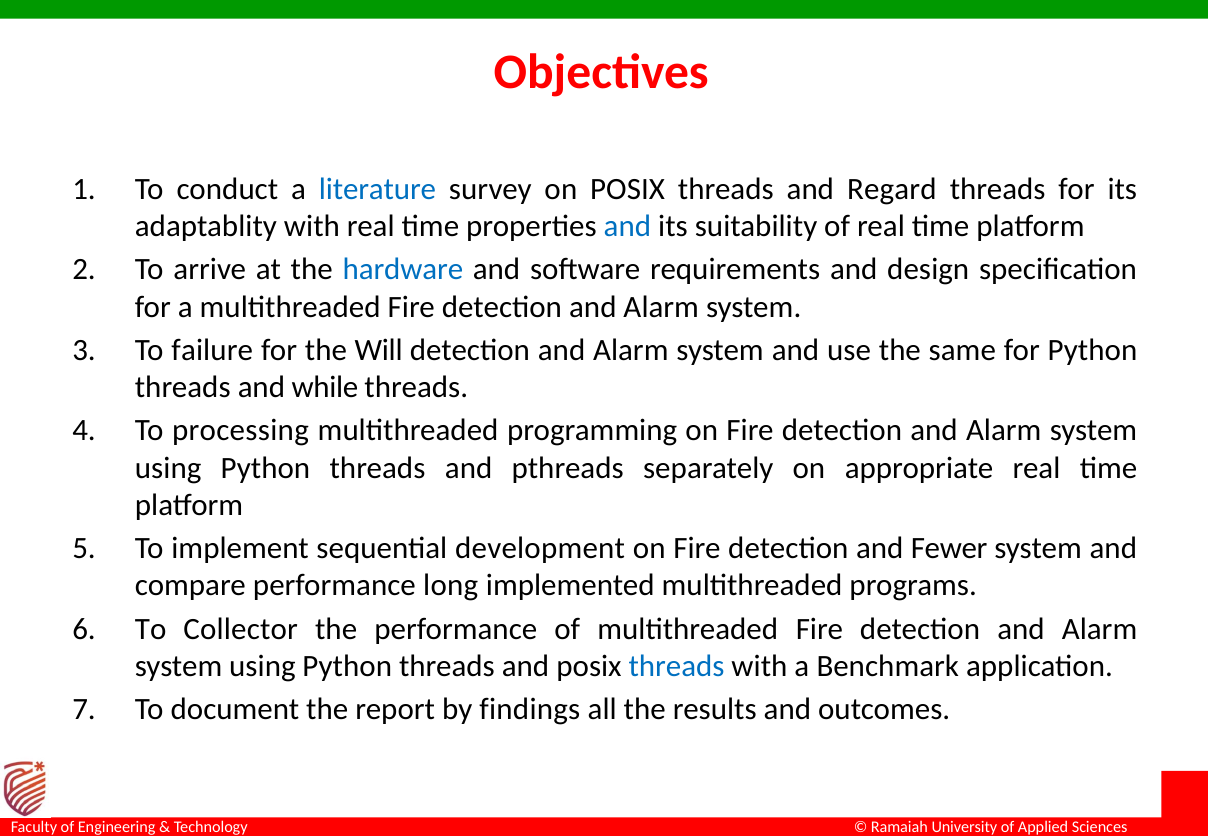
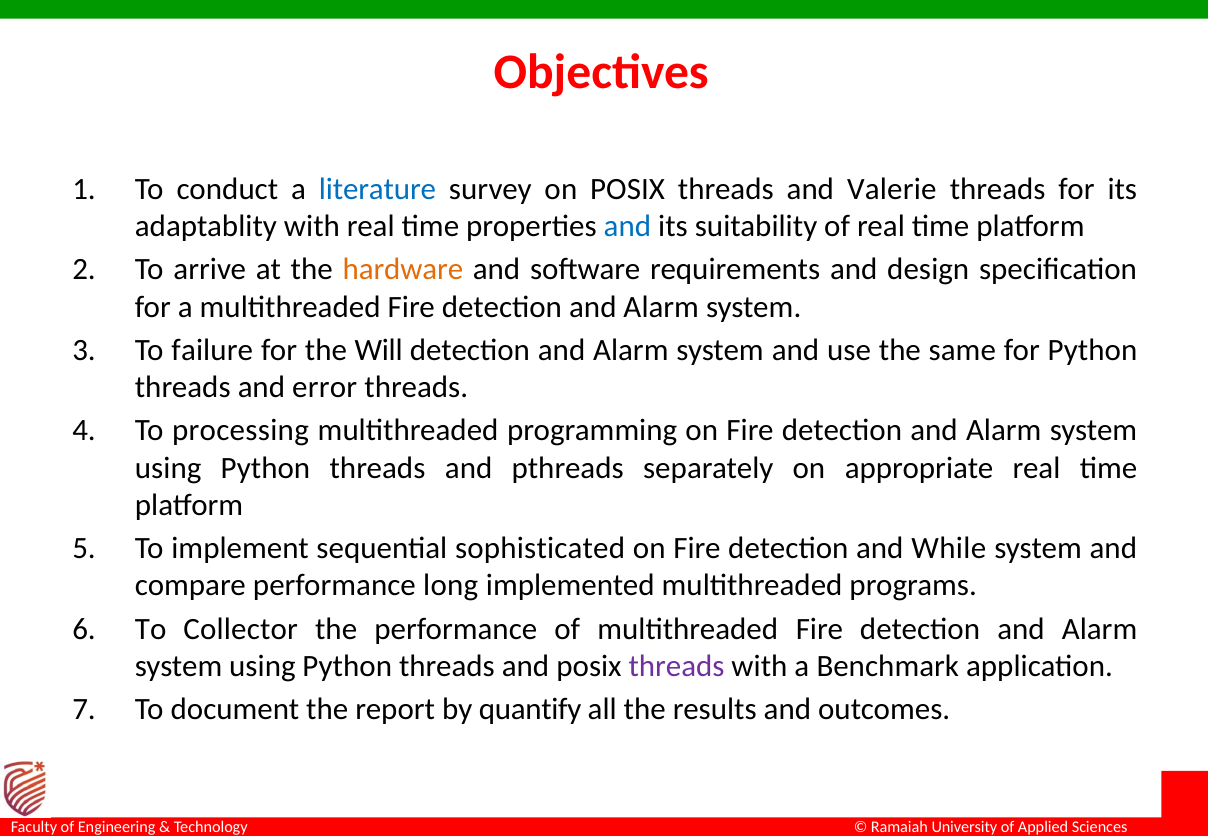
Regard: Regard -> Valerie (892, 189)
hardware colour: blue -> orange (403, 270)
while: while -> error (325, 388)
development: development -> sophisticated (540, 549)
Fewer: Fewer -> While (949, 549)
threads colour: blue -> purple (677, 666)
findings: findings -> quantify (530, 710)
